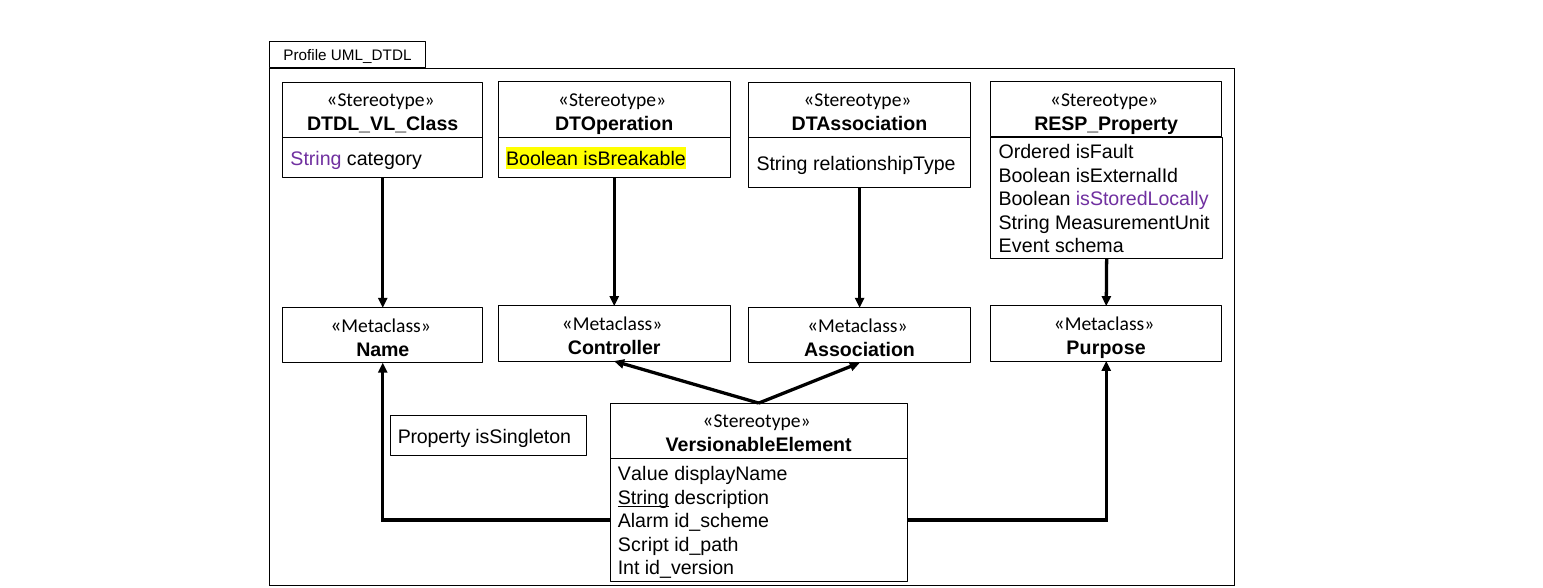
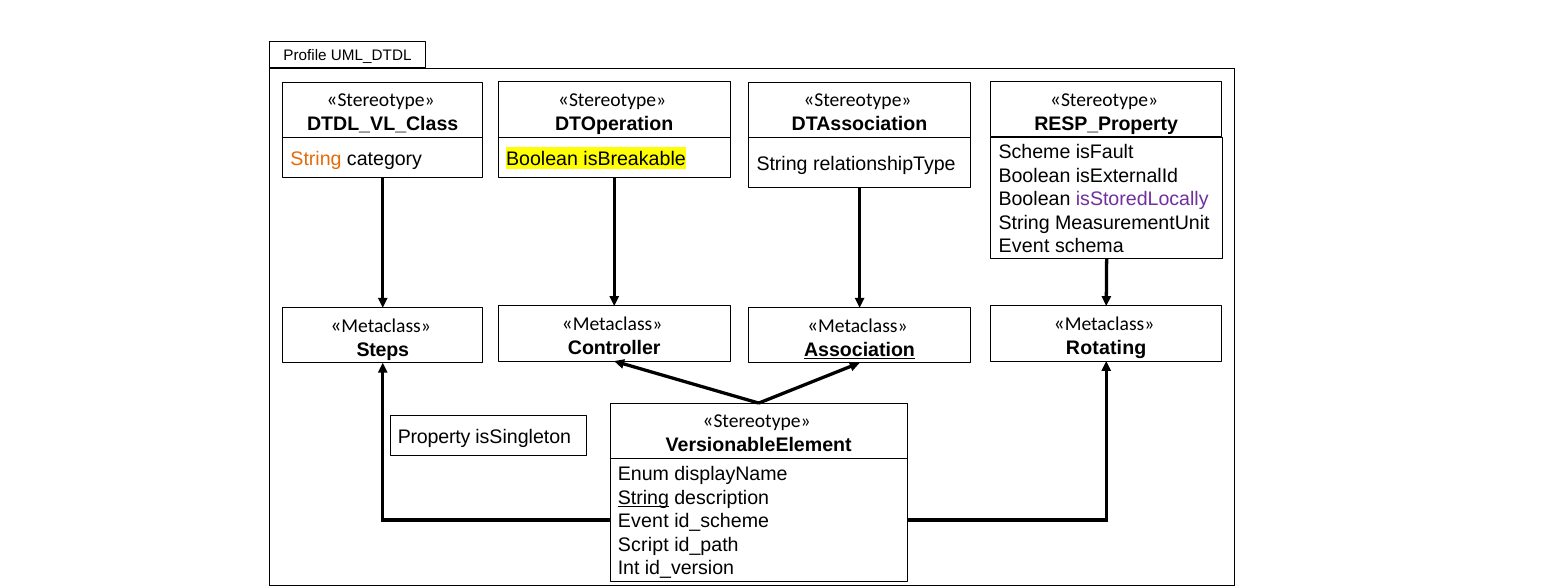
Ordered: Ordered -> Scheme (1035, 152)
String colour: purple -> orange (316, 159)
Purpose: Purpose -> Rotating (1106, 348)
Name: Name -> Steps (383, 350)
Association underline: none -> present (859, 350)
Value: Value -> Enum (643, 474)
Alarm: Alarm -> Event (643, 521)
